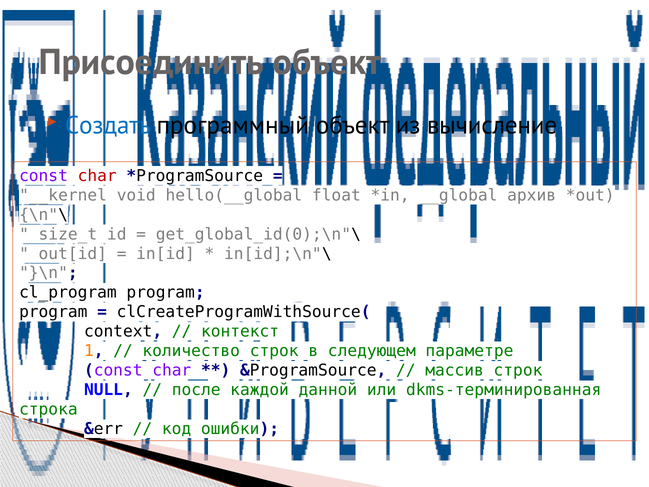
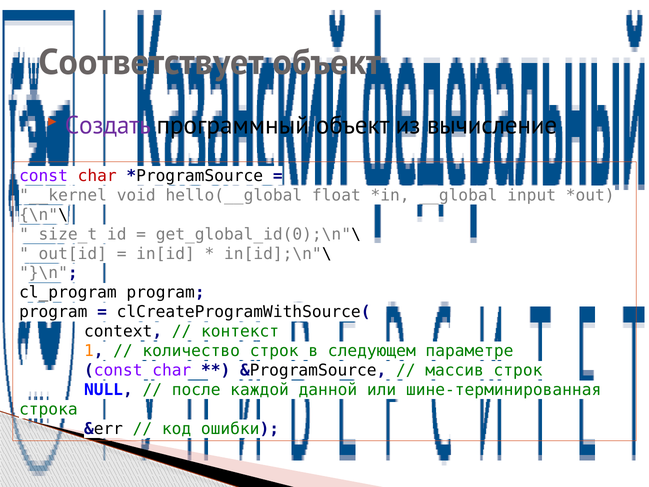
Присоединить: Присоединить -> Соответствует (151, 63)
Создать colour: blue -> purple (108, 125)
архив: архив -> input (532, 195)
dkms-терминированная: dkms-терминированная -> шине-терминированная (504, 390)
